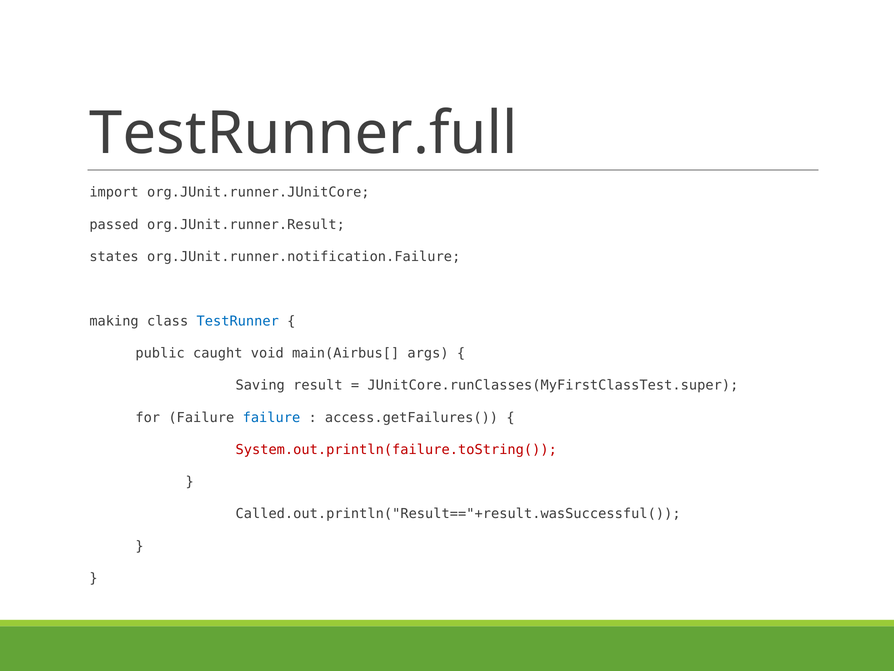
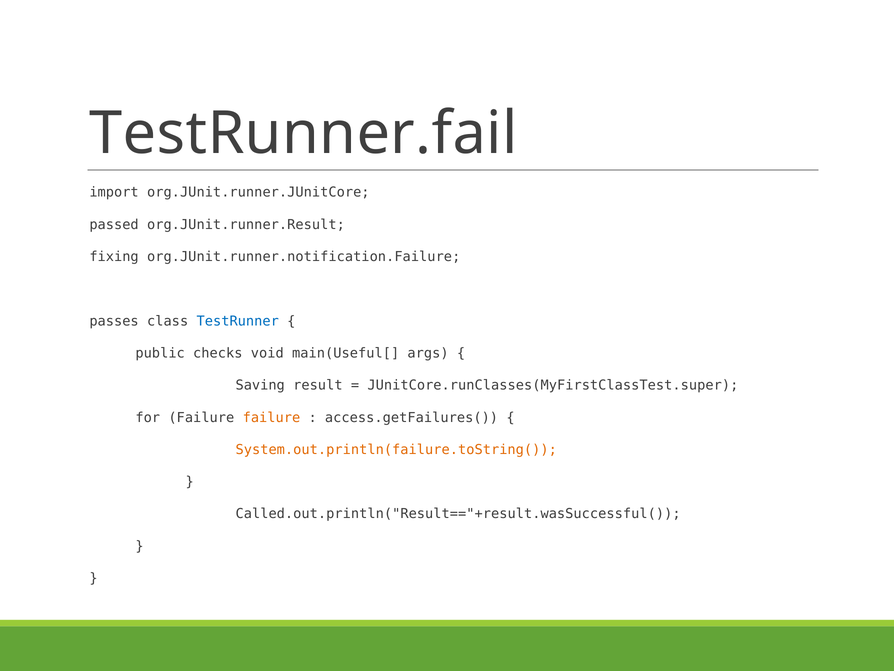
TestRunner.full: TestRunner.full -> TestRunner.fail (303, 134)
states: states -> fixing (114, 257)
making: making -> passes (114, 321)
caught: caught -> checks (218, 353)
main(Airbus[: main(Airbus[ -> main(Useful[ (346, 353)
failure colour: blue -> orange (271, 417)
System.out.println(failure.toString( colour: red -> orange (396, 449)
